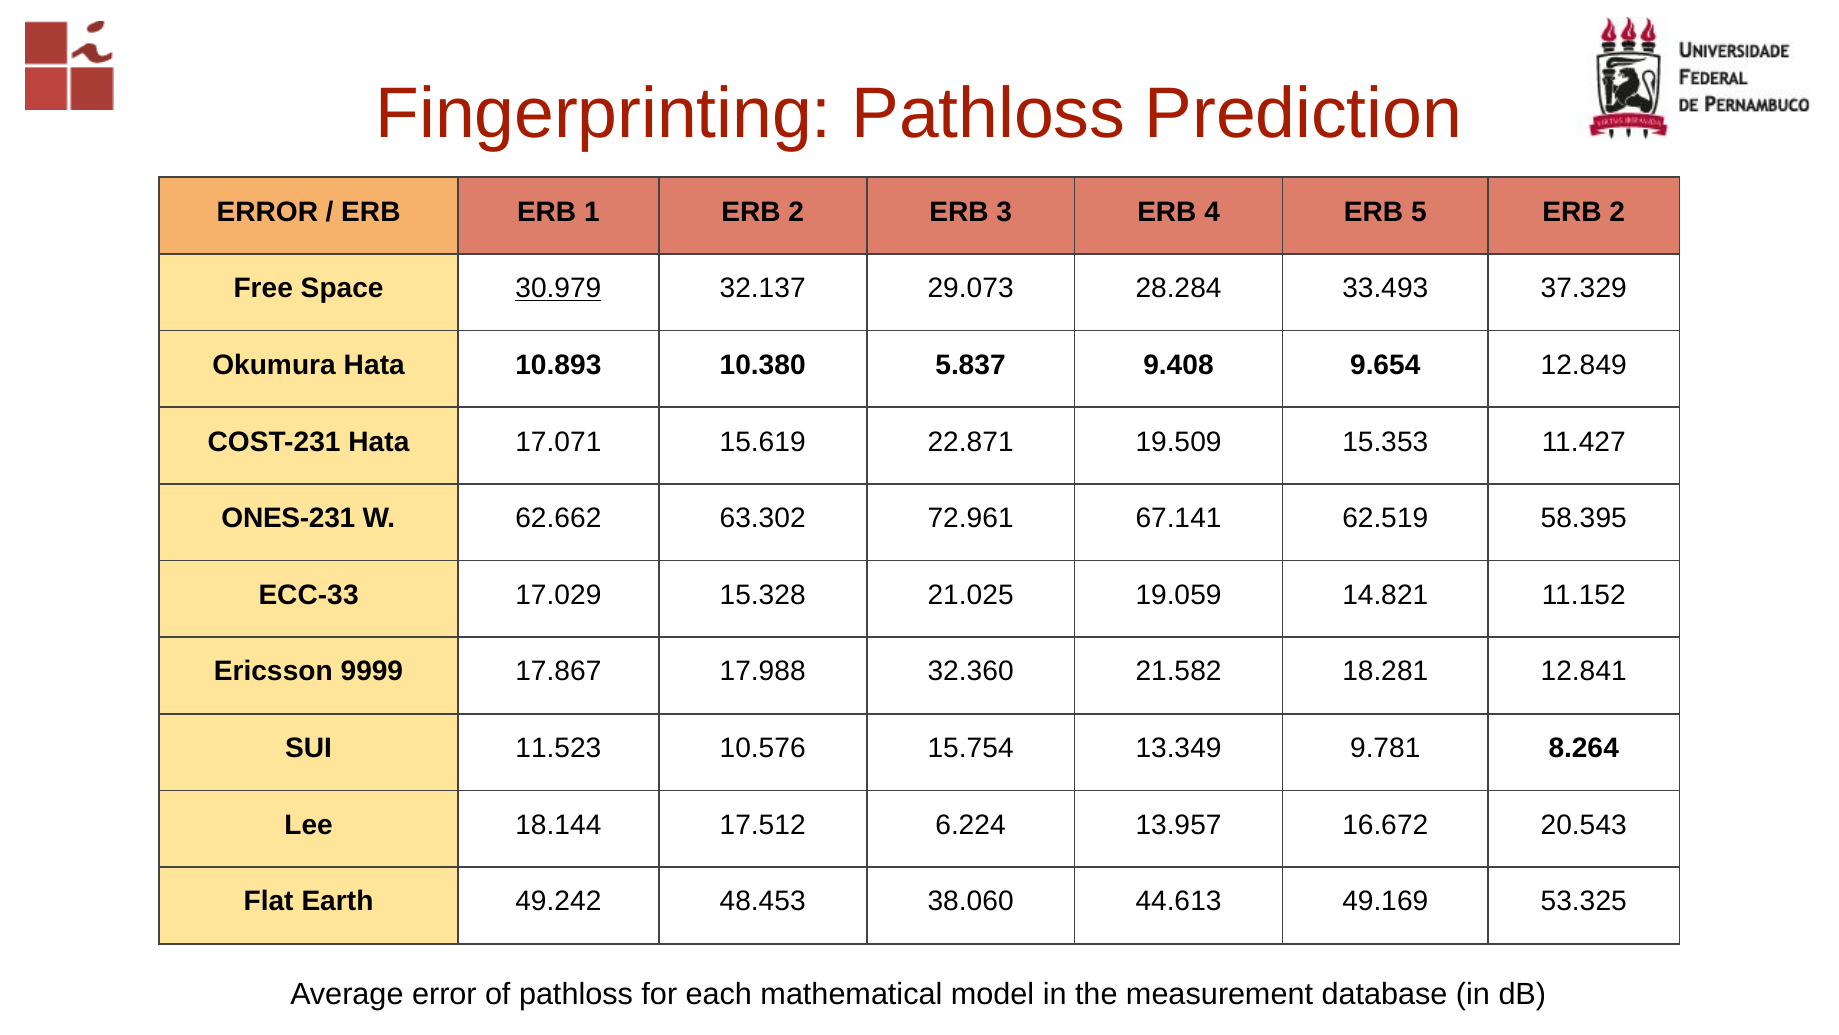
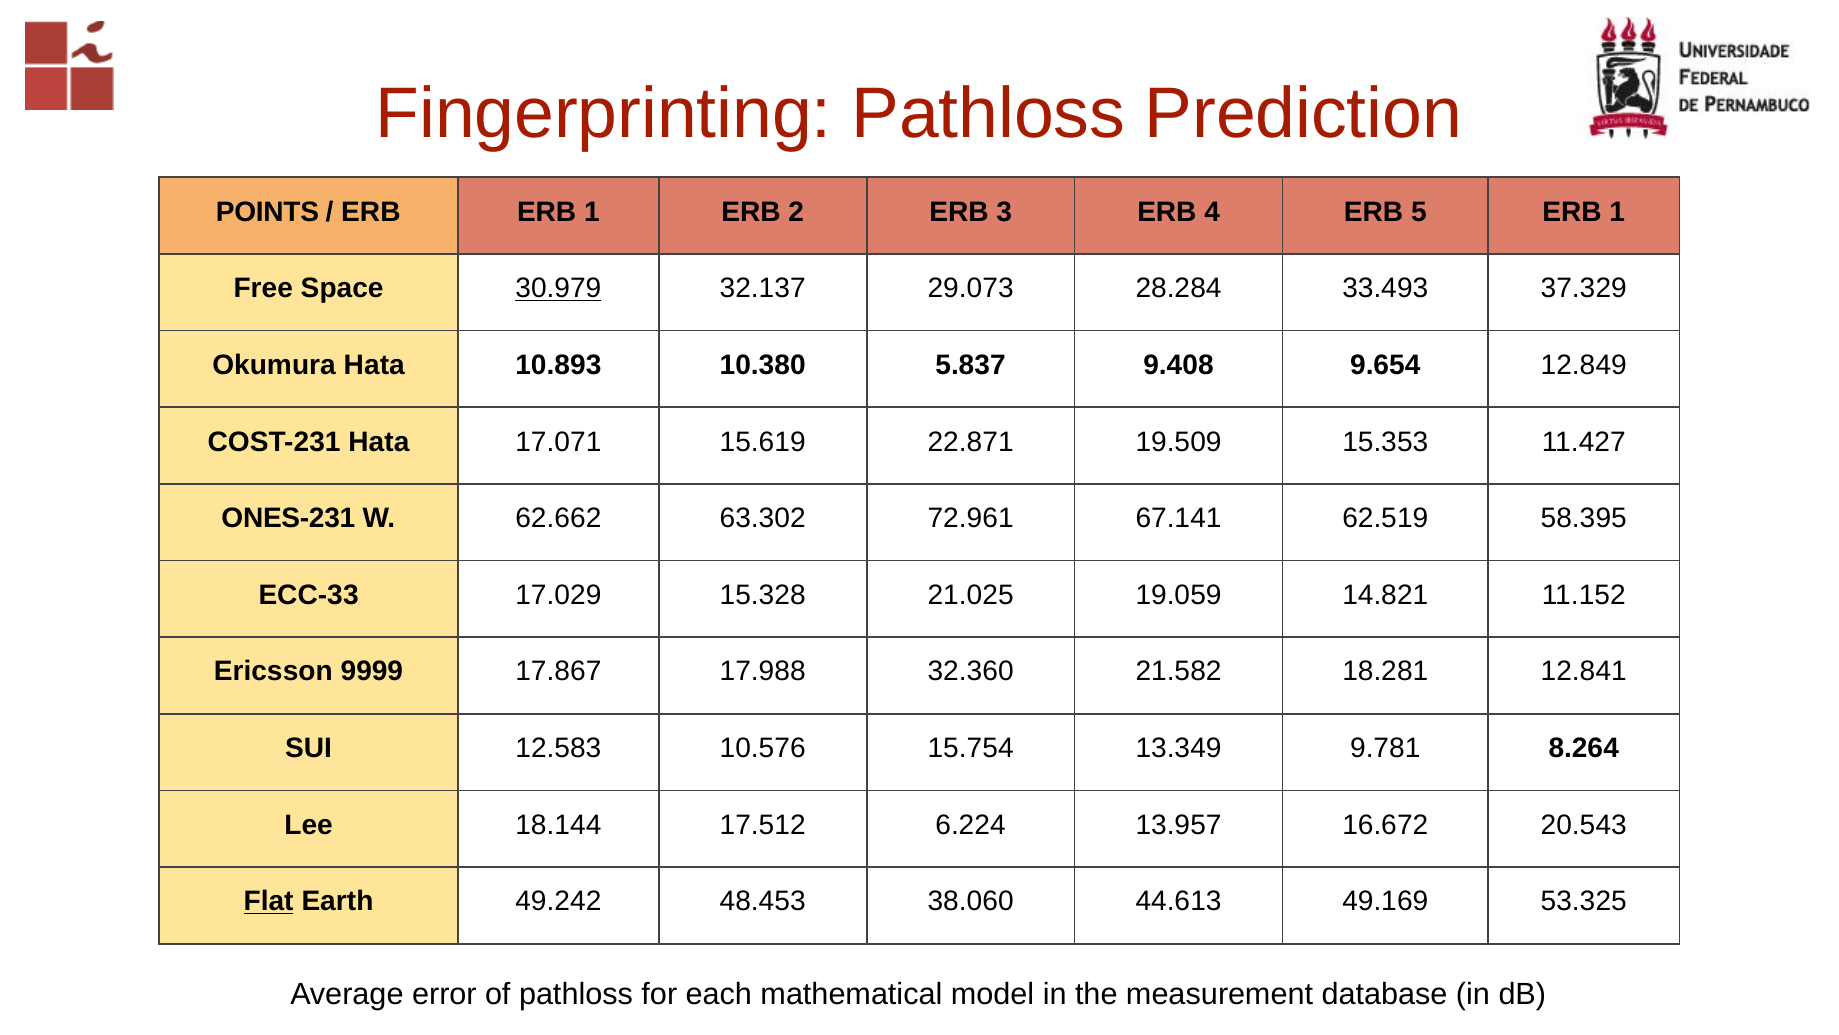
ERROR: ERROR -> POINTS (268, 212)
5 ERB 2: 2 -> 1 (1617, 212)
11.523: 11.523 -> 12.583 (558, 748)
Flat underline: none -> present (269, 901)
